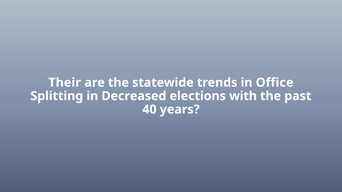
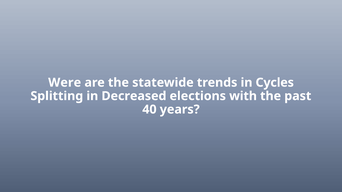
Their: Their -> Were (65, 83)
Office: Office -> Cycles (275, 83)
